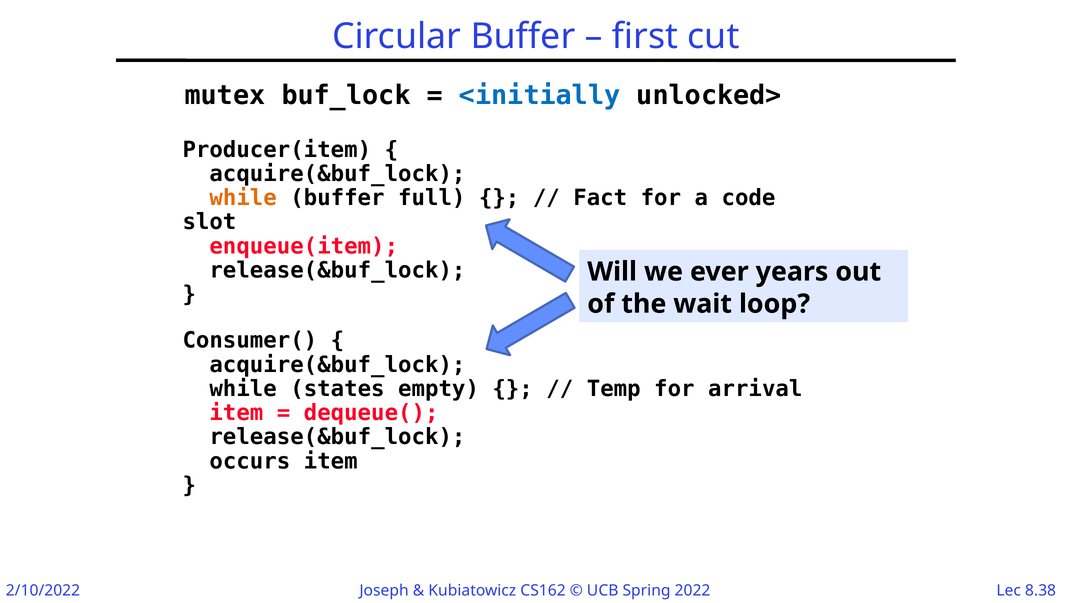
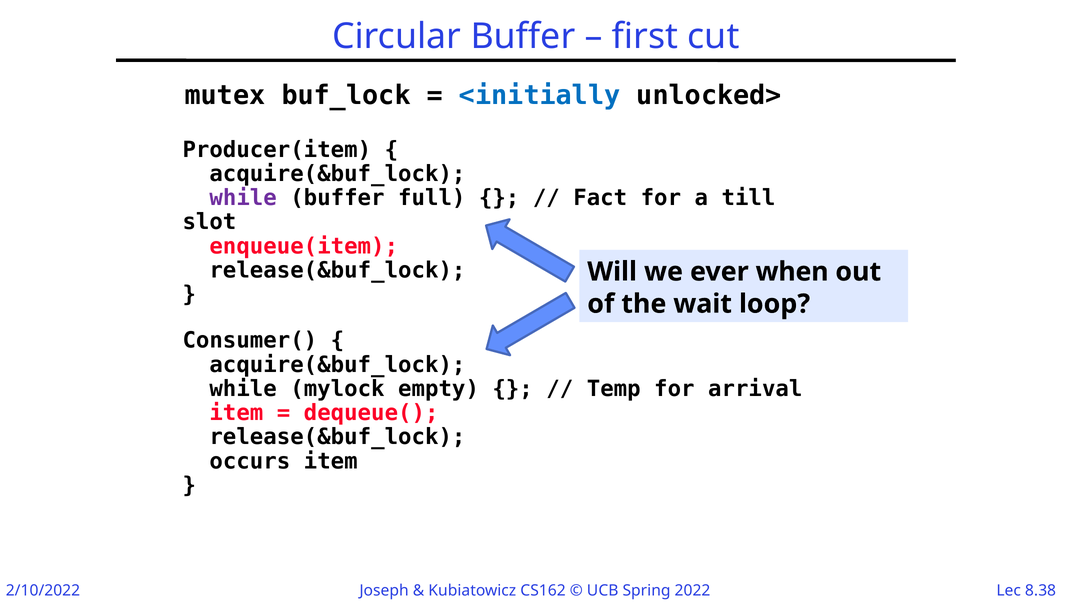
while colour: orange -> purple (243, 198)
code: code -> till (748, 198)
years: years -> when (792, 272)
states: states -> mylock (337, 389)
